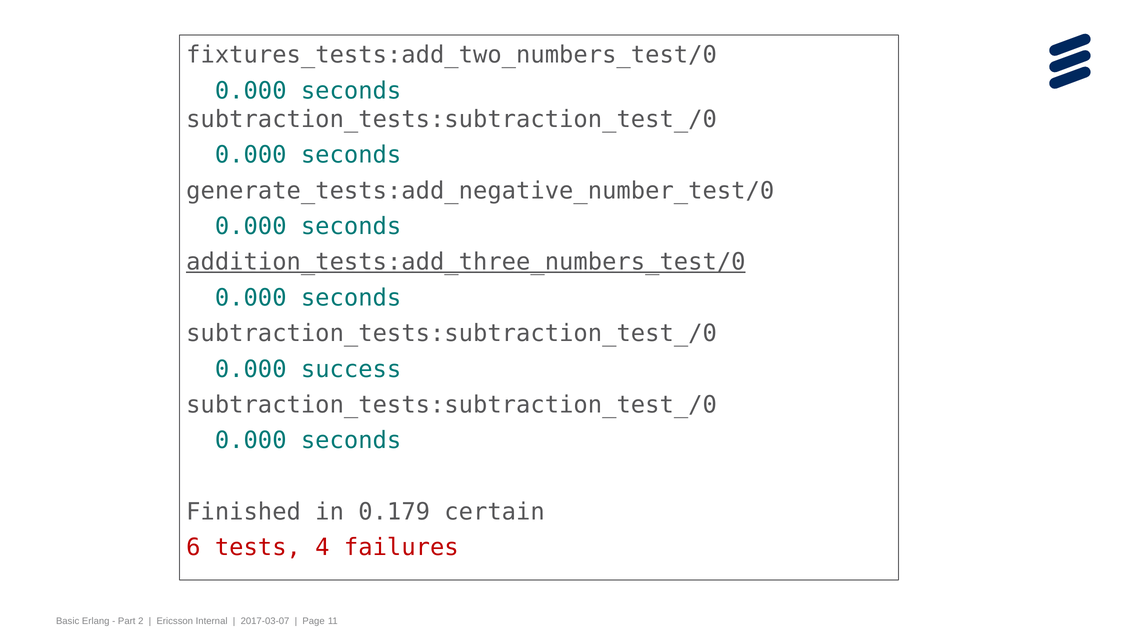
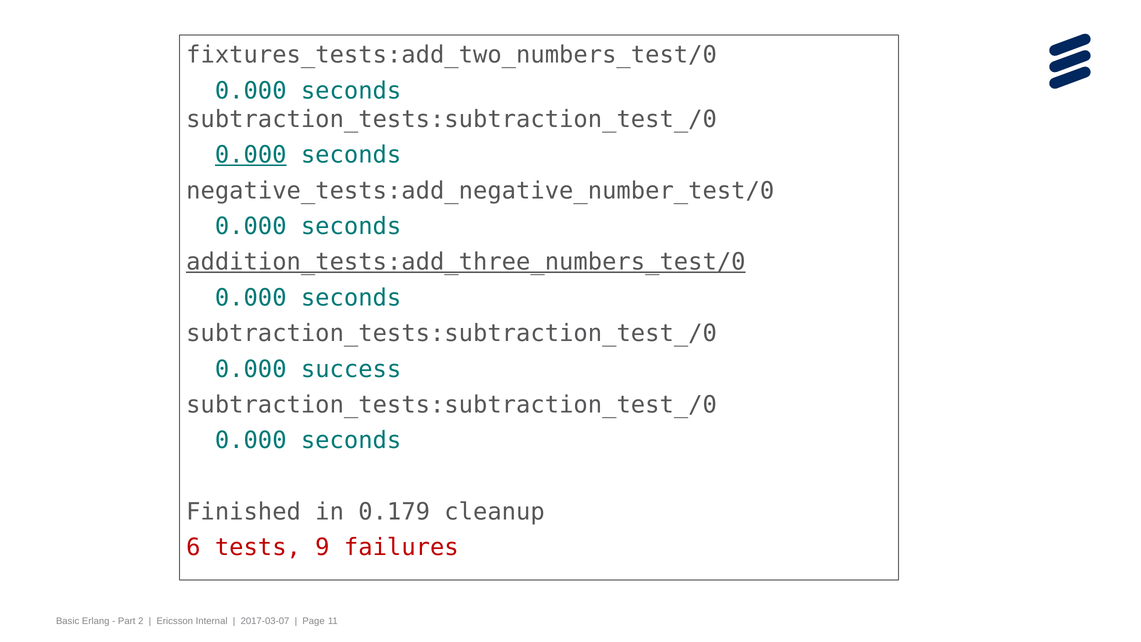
0.000 underline: none -> present (251, 155)
generate_tests:add_negative_number_test/0: generate_tests:add_negative_number_test/0 -> negative_tests:add_negative_number_test/0 (480, 191)
certain: certain -> cleanup (495, 512)
4: 4 -> 9 (322, 547)
